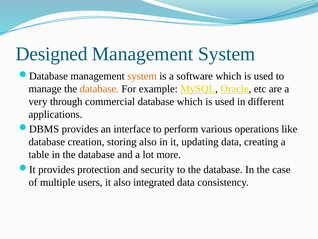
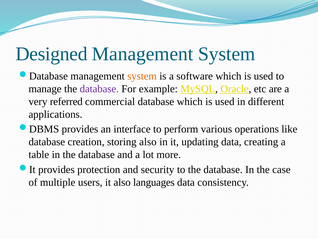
database colour: orange -> purple (99, 89)
through: through -> referred (66, 101)
integrated: integrated -> languages (154, 182)
